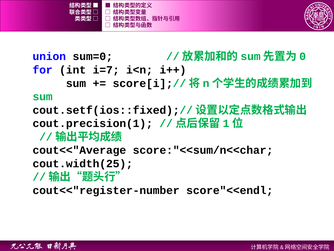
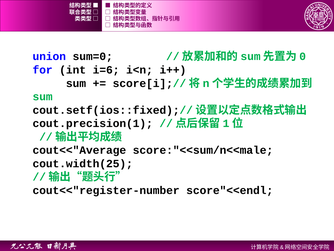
i=7: i=7 -> i=6 (106, 70)
score:"<<sum/n<<char: score:"<<sum/n<<char -> score:"<<sum/n<<male (203, 150)
